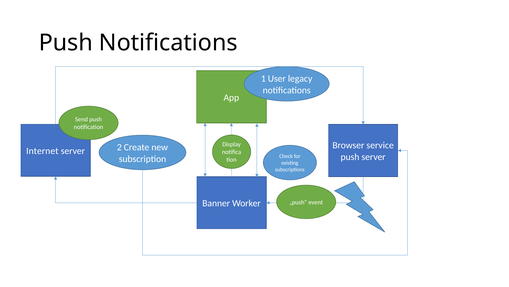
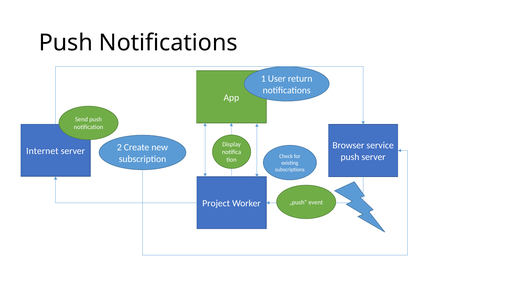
legacy: legacy -> return (300, 79)
Banner: Banner -> Project (216, 203)
